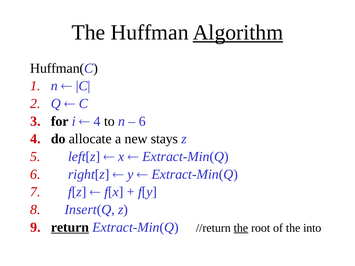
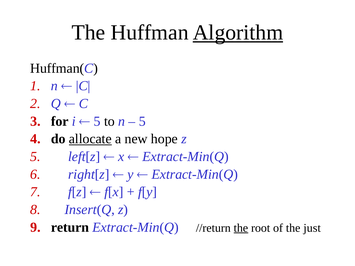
4: 4 -> 5 (97, 121)
6: 6 -> 5 (142, 121)
allocate underline: none -> present (90, 139)
stays: stays -> hope (164, 139)
return underline: present -> none (70, 227)
into: into -> just (312, 228)
